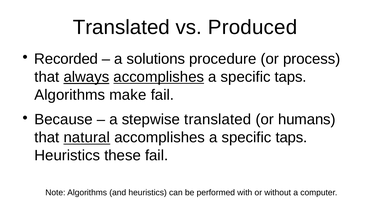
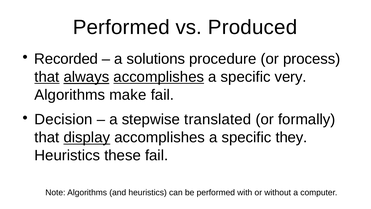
Translated: Translated -> Performed (121, 27)
that underline: none -> present (47, 77)
taps: taps -> very (291, 77)
Because: Because -> Decision (63, 119)
humans: humans -> formally (307, 119)
natural: natural -> display (87, 137)
taps: taps -> they (291, 137)
